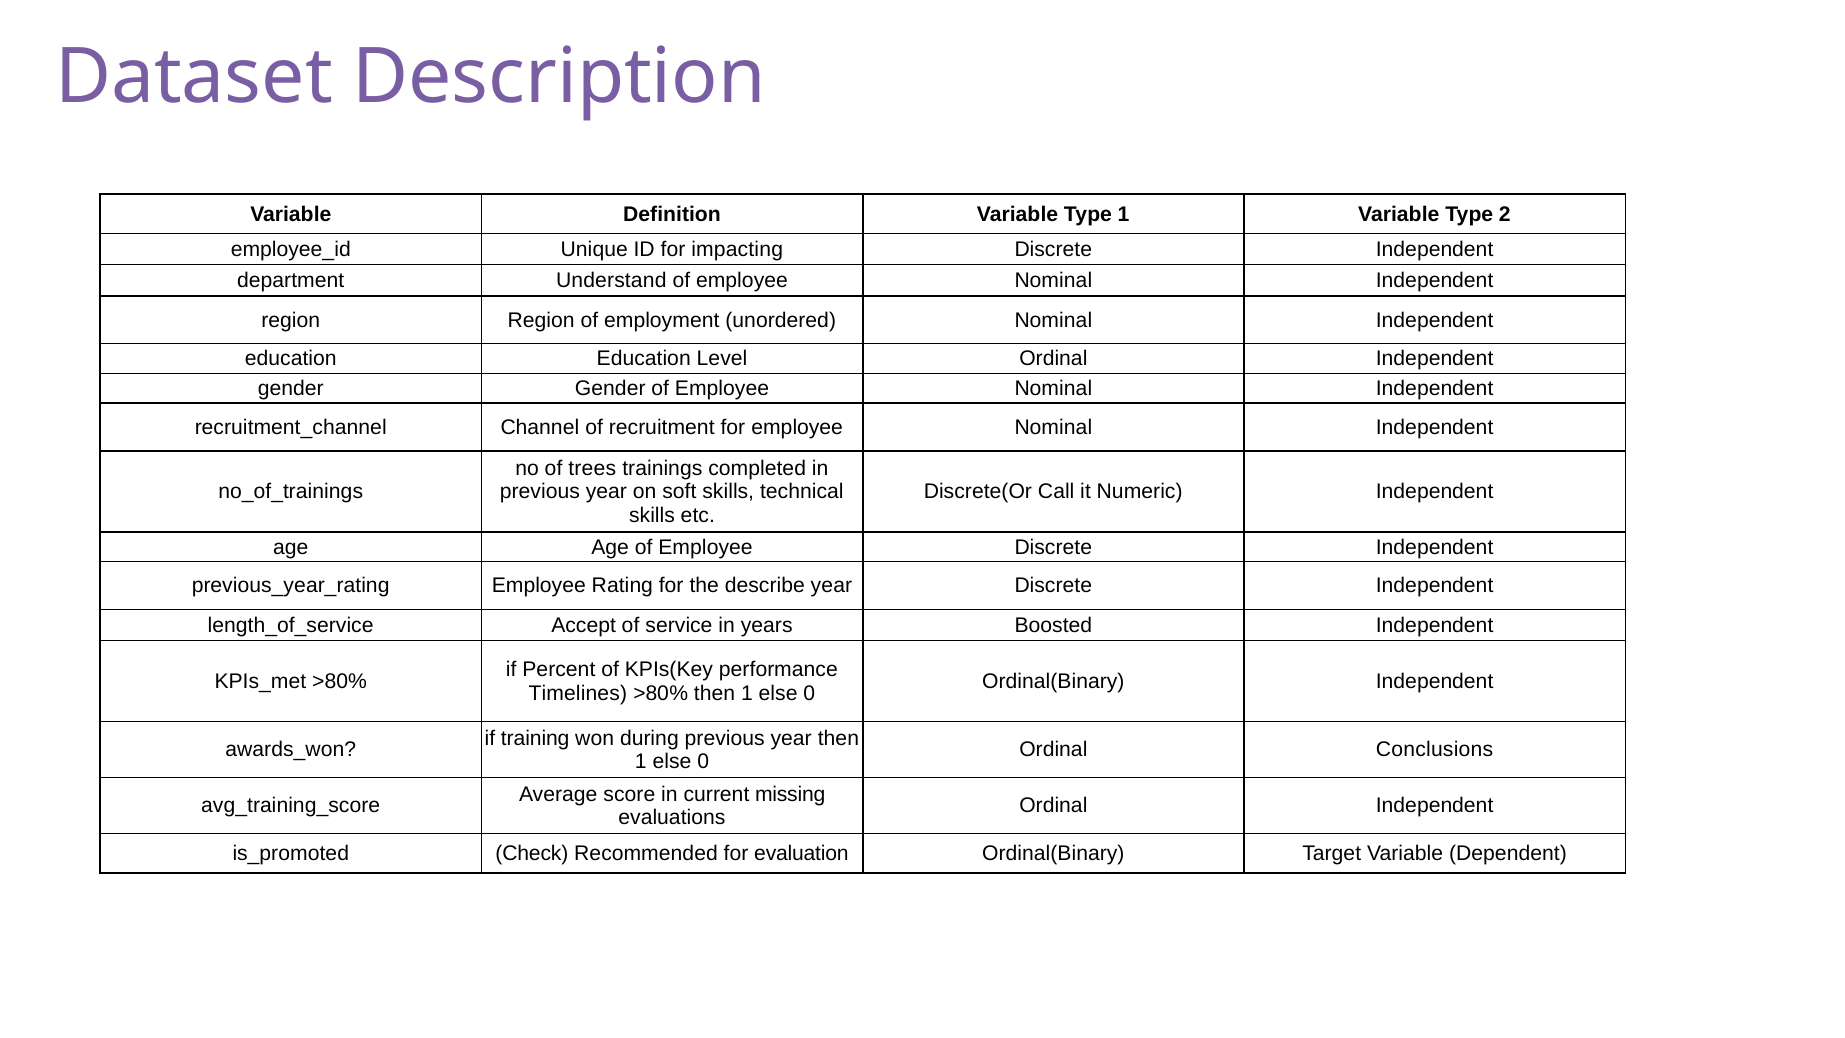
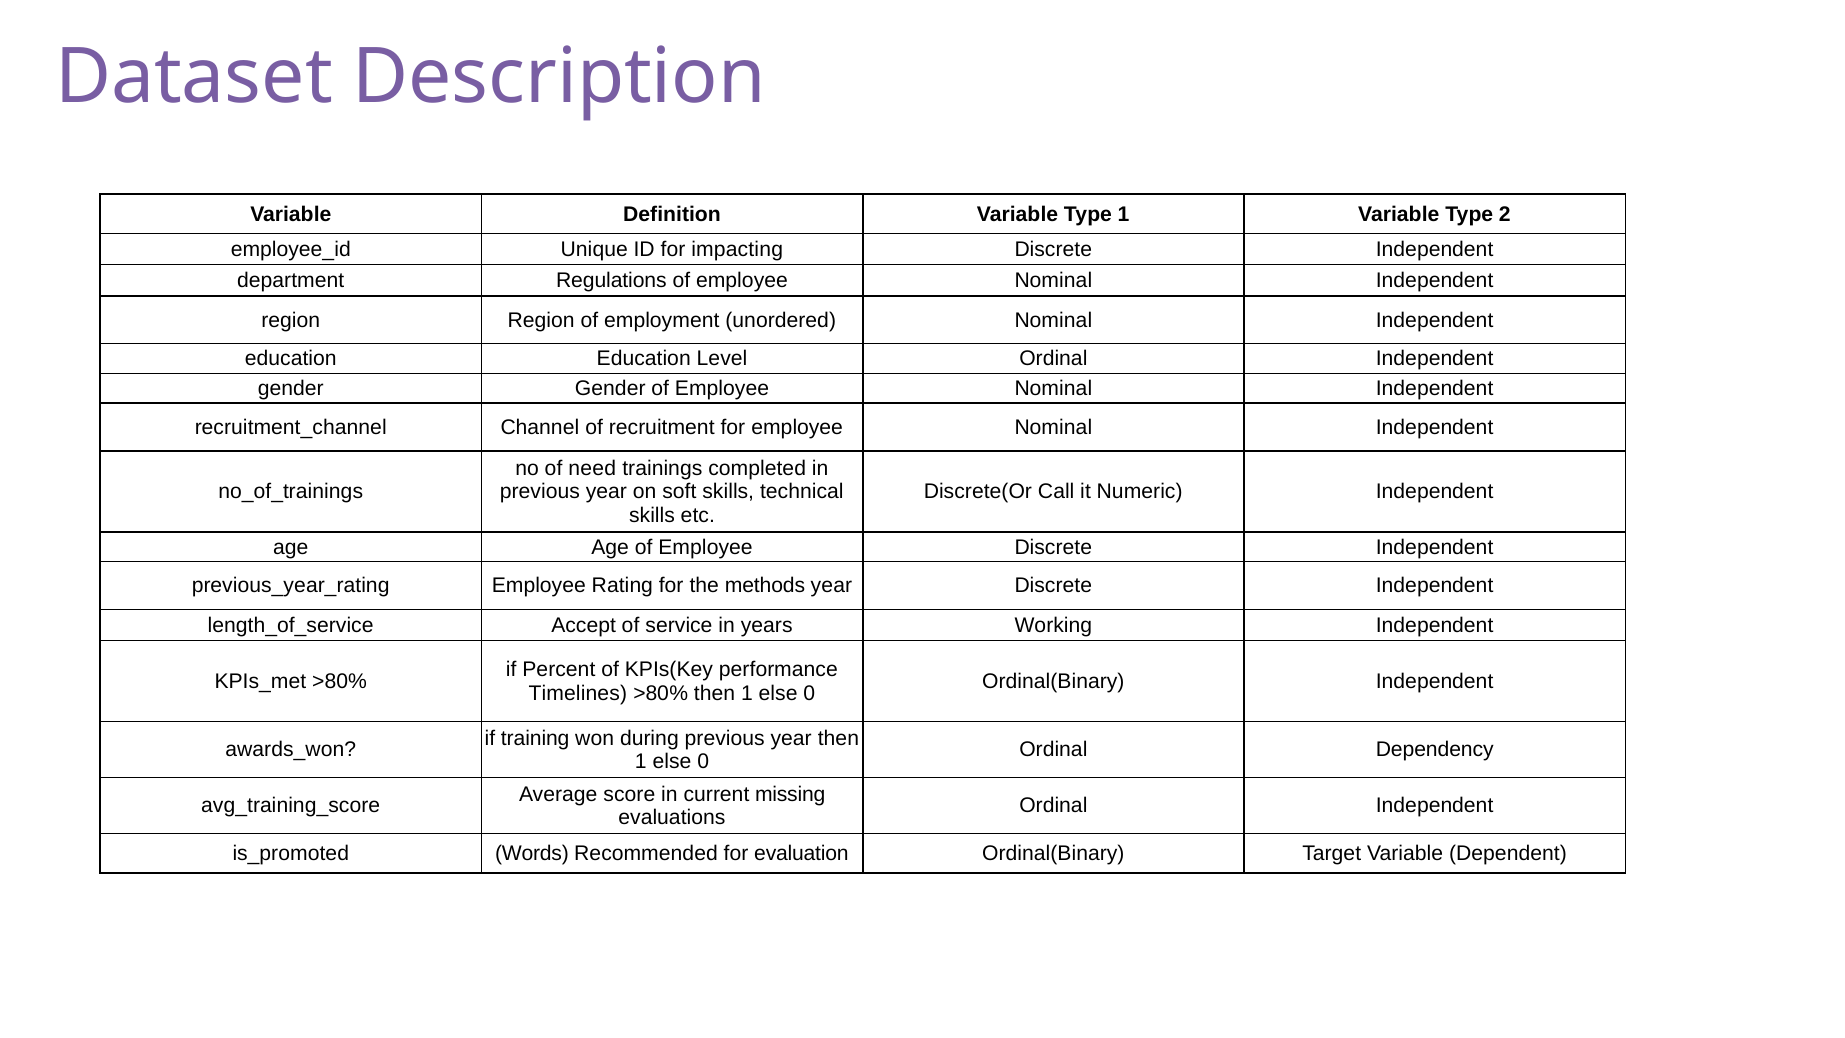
Understand: Understand -> Regulations (611, 281)
trees: trees -> need (592, 468)
describe: describe -> methods (765, 586)
Boosted: Boosted -> Working (1053, 625)
Conclusions: Conclusions -> Dependency (1435, 750)
Check: Check -> Words (532, 854)
